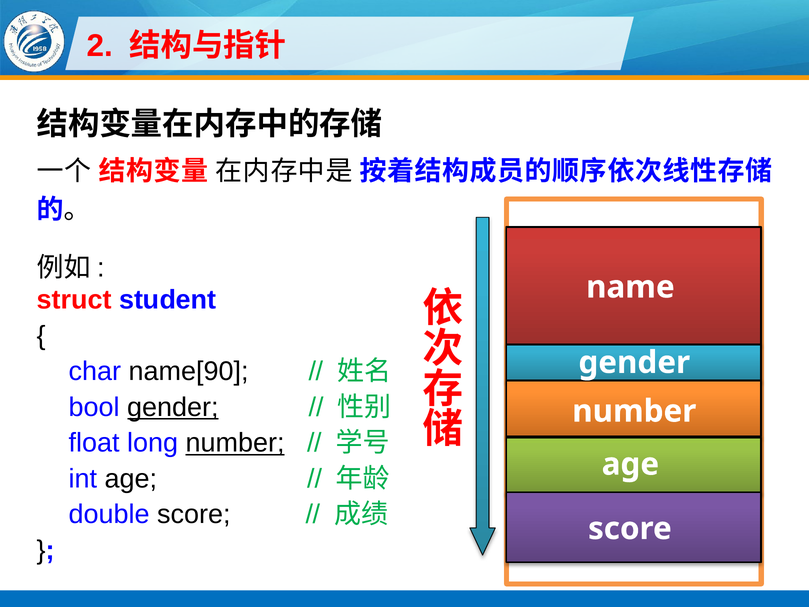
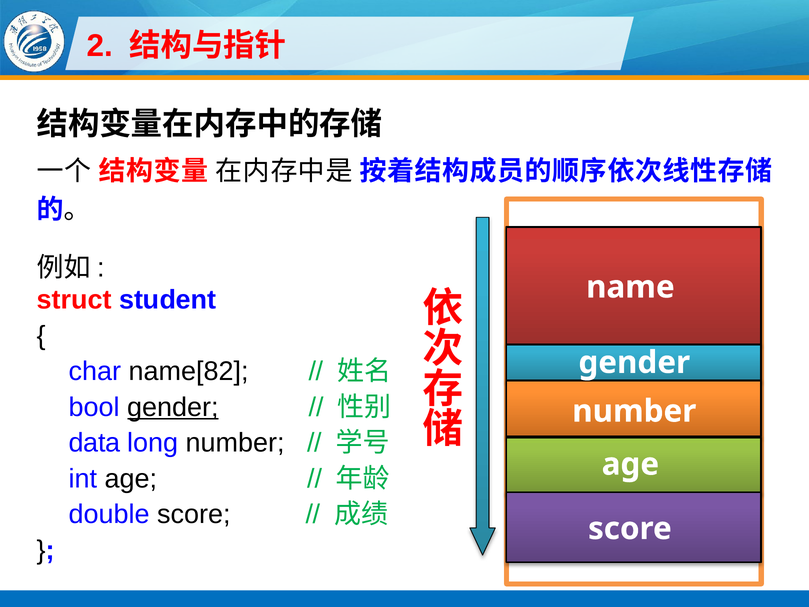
name[90: name[90 -> name[82 (189, 371)
float: float -> data (94, 443)
number underline: present -> none (235, 443)
